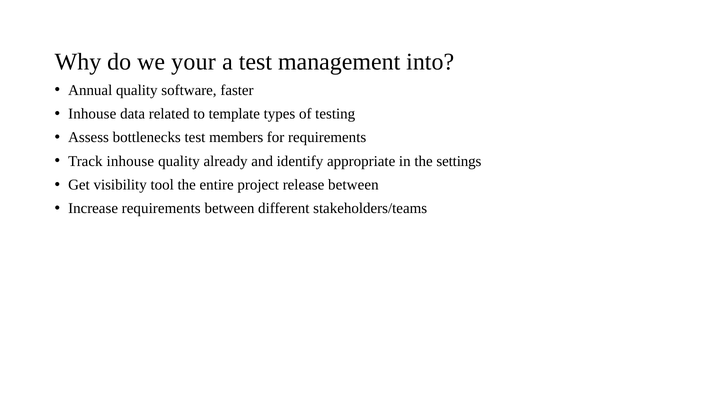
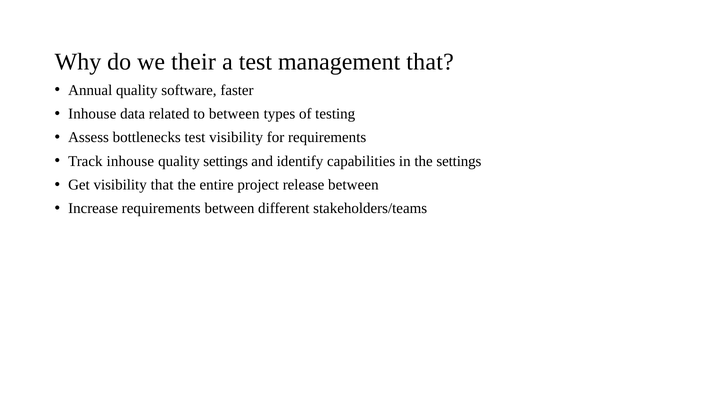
your: your -> their (194, 62)
management into: into -> that (430, 62)
to template: template -> between (234, 114)
test members: members -> visibility (236, 137)
quality already: already -> settings (226, 161)
appropriate: appropriate -> capabilities (361, 161)
visibility tool: tool -> that (162, 185)
